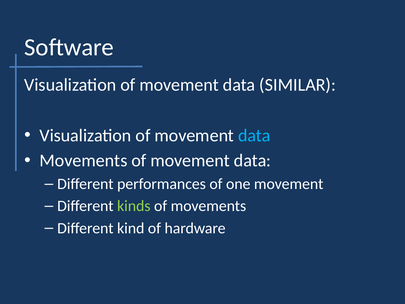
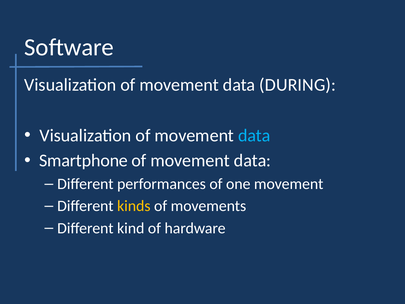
SIMILAR: SIMILAR -> DURING (298, 85)
Movements: Movements -> Smartphone (84, 161)
kinds colour: light green -> yellow (134, 206)
